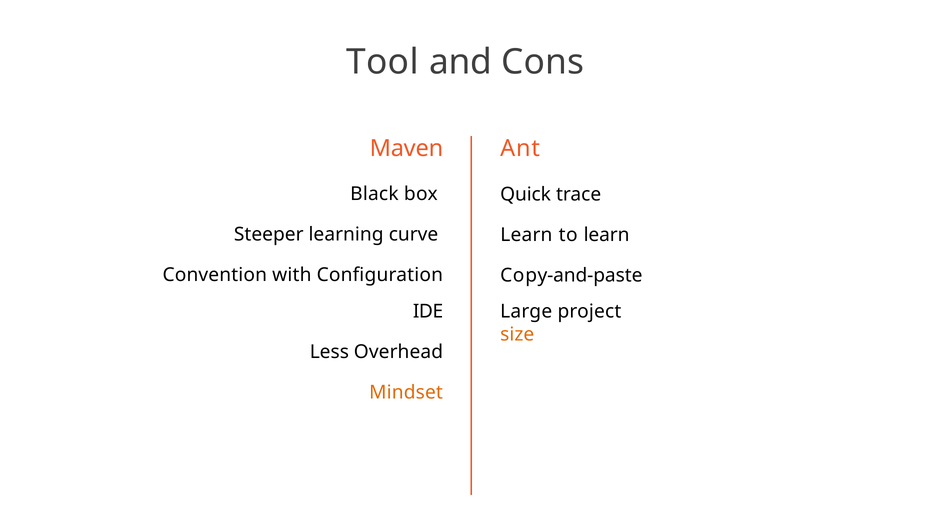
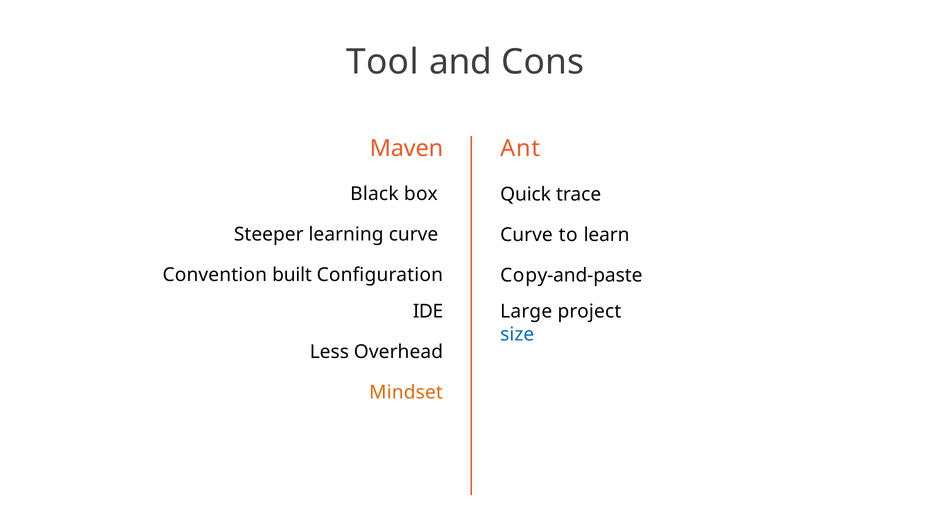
Learn: Learn -> Curve (526, 235)
with: with -> built (292, 275)
size colour: orange -> blue (517, 335)
